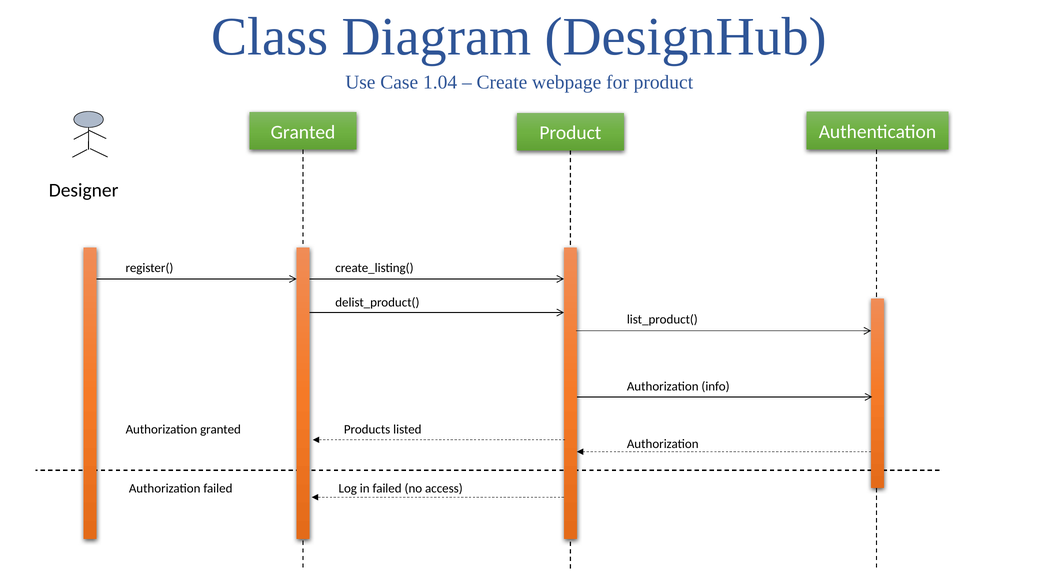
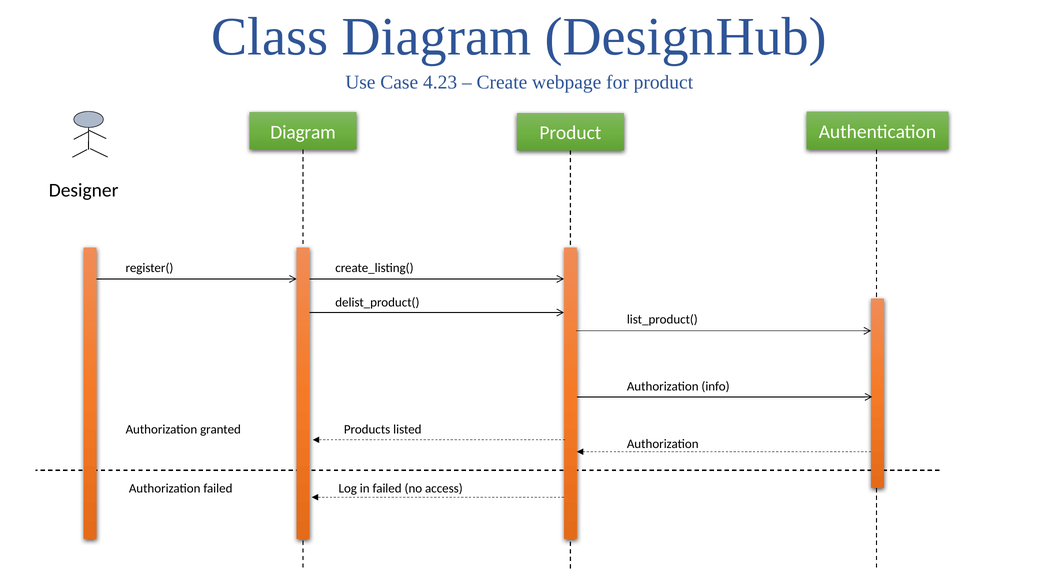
1.04: 1.04 -> 4.23 (440, 82)
Granted: Granted -> Diagram (303, 132)
